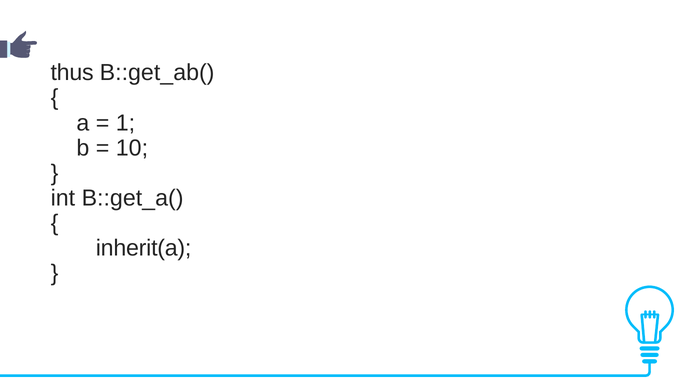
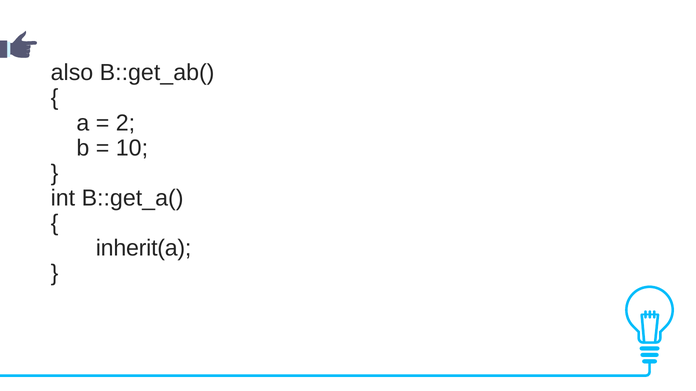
thus: thus -> also (72, 73)
1: 1 -> 2 (125, 123)
